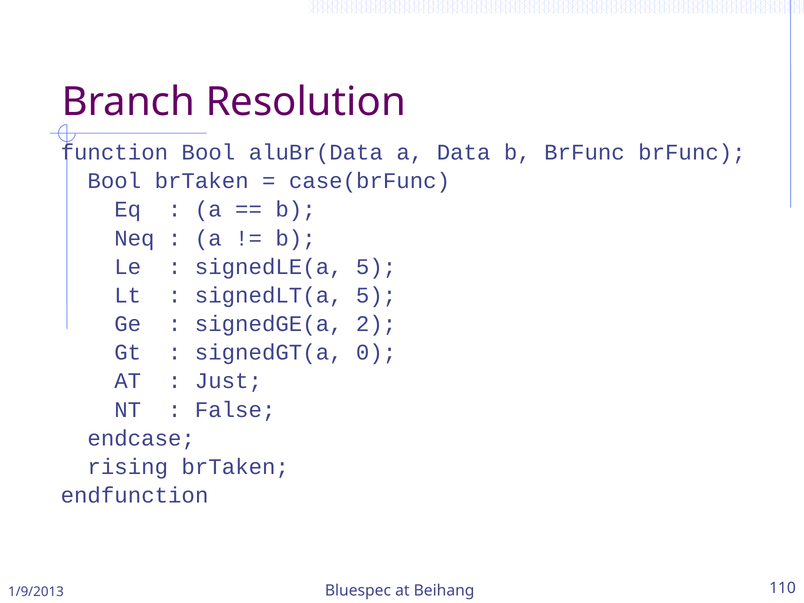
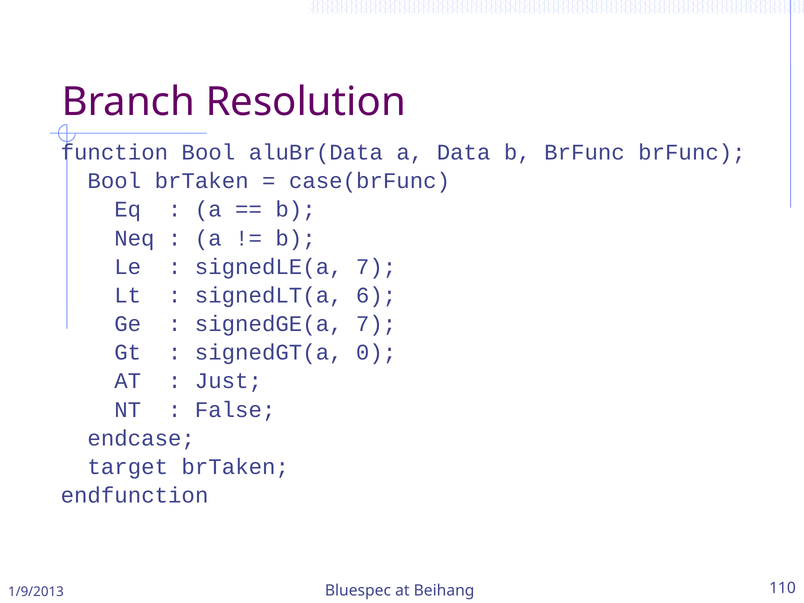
signedLE(a 5: 5 -> 7 (376, 267)
signedLT(a 5: 5 -> 6 (376, 295)
signedGE(a 2: 2 -> 7 (376, 324)
rising: rising -> target (128, 467)
